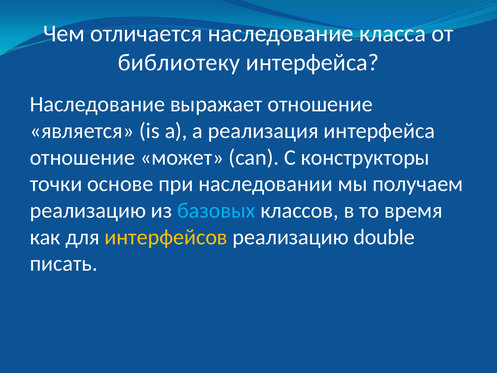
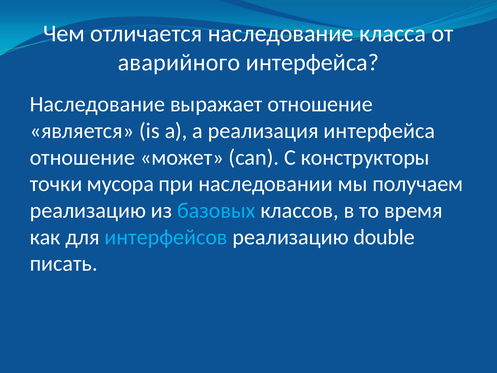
библиотеку: библиотеку -> аварийного (179, 63)
основе: основе -> мусора (120, 184)
интерфейсов colour: yellow -> light blue (166, 237)
